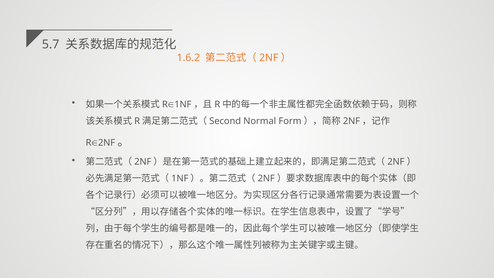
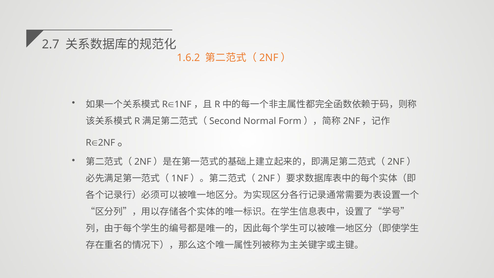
5.7: 5.7 -> 2.7 (51, 44)
